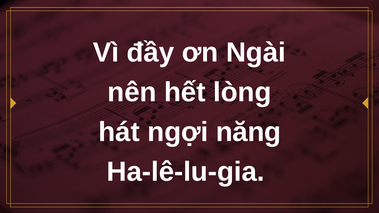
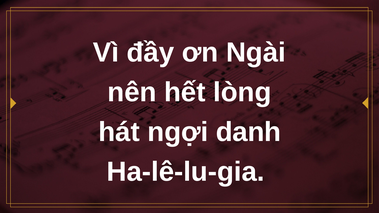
năng: năng -> danh (248, 132)
